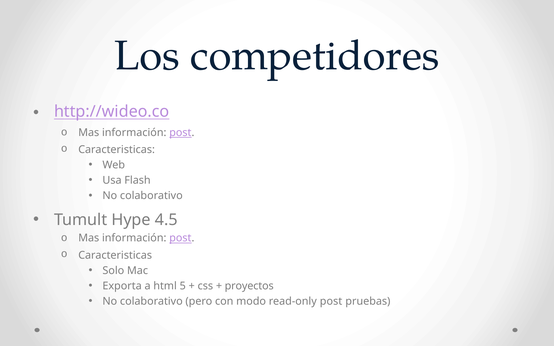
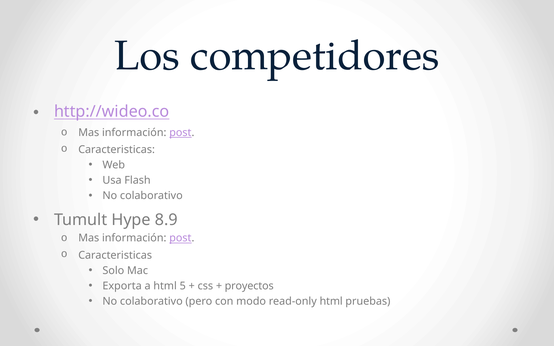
4.5: 4.5 -> 8.9 (166, 220)
read-only post: post -> html (331, 302)
